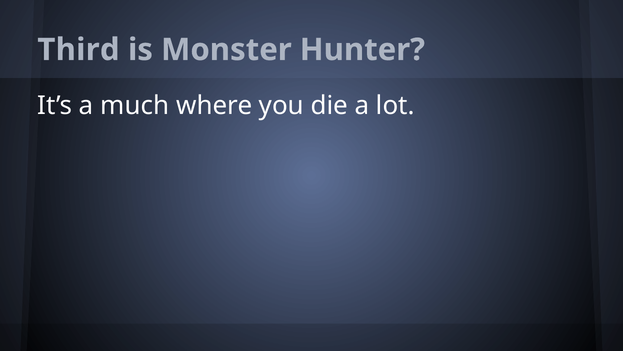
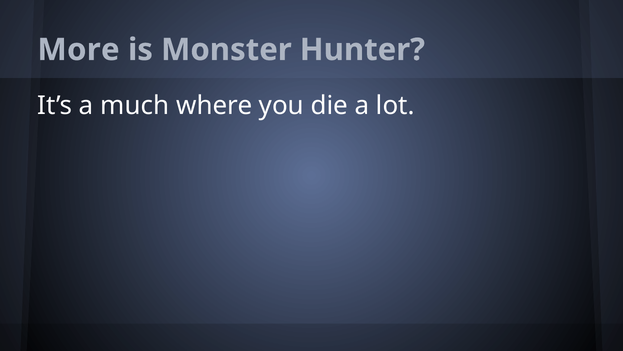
Third: Third -> More (78, 50)
